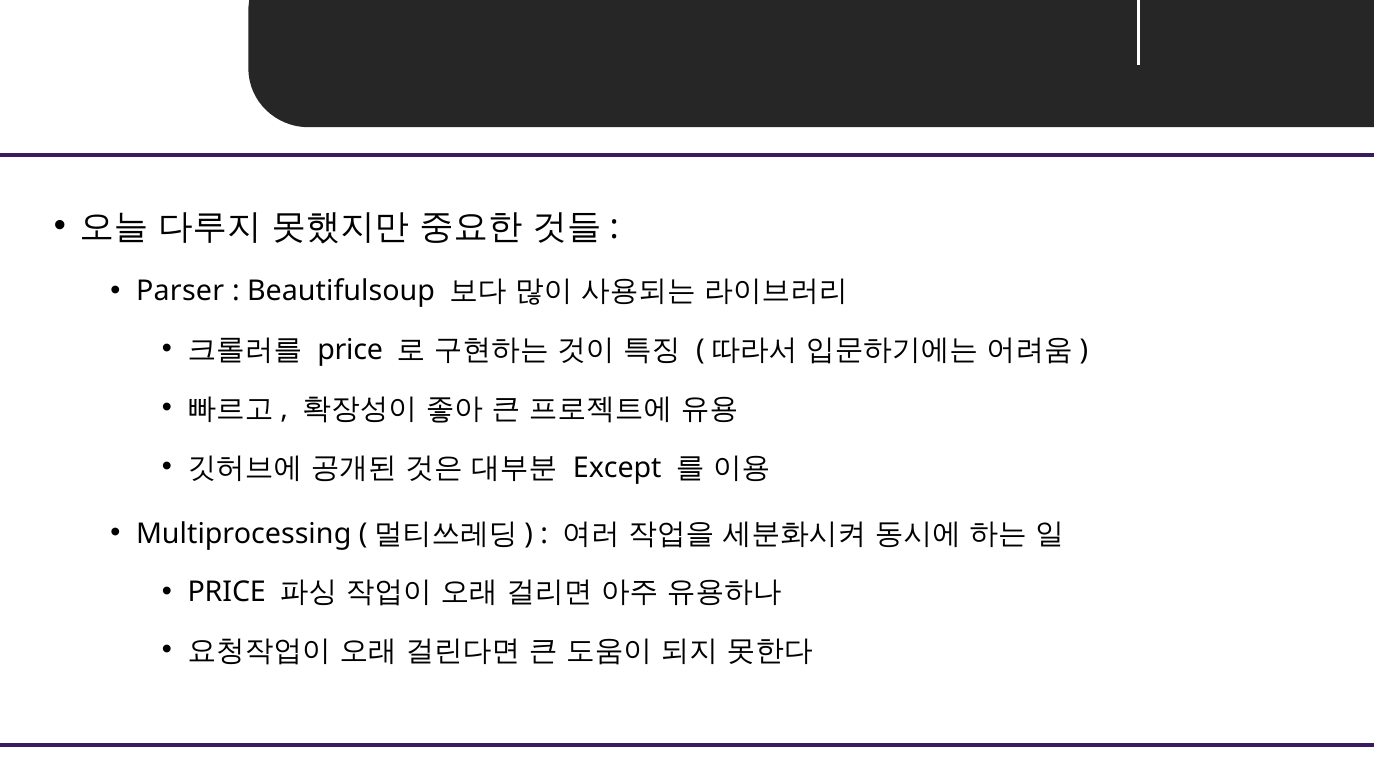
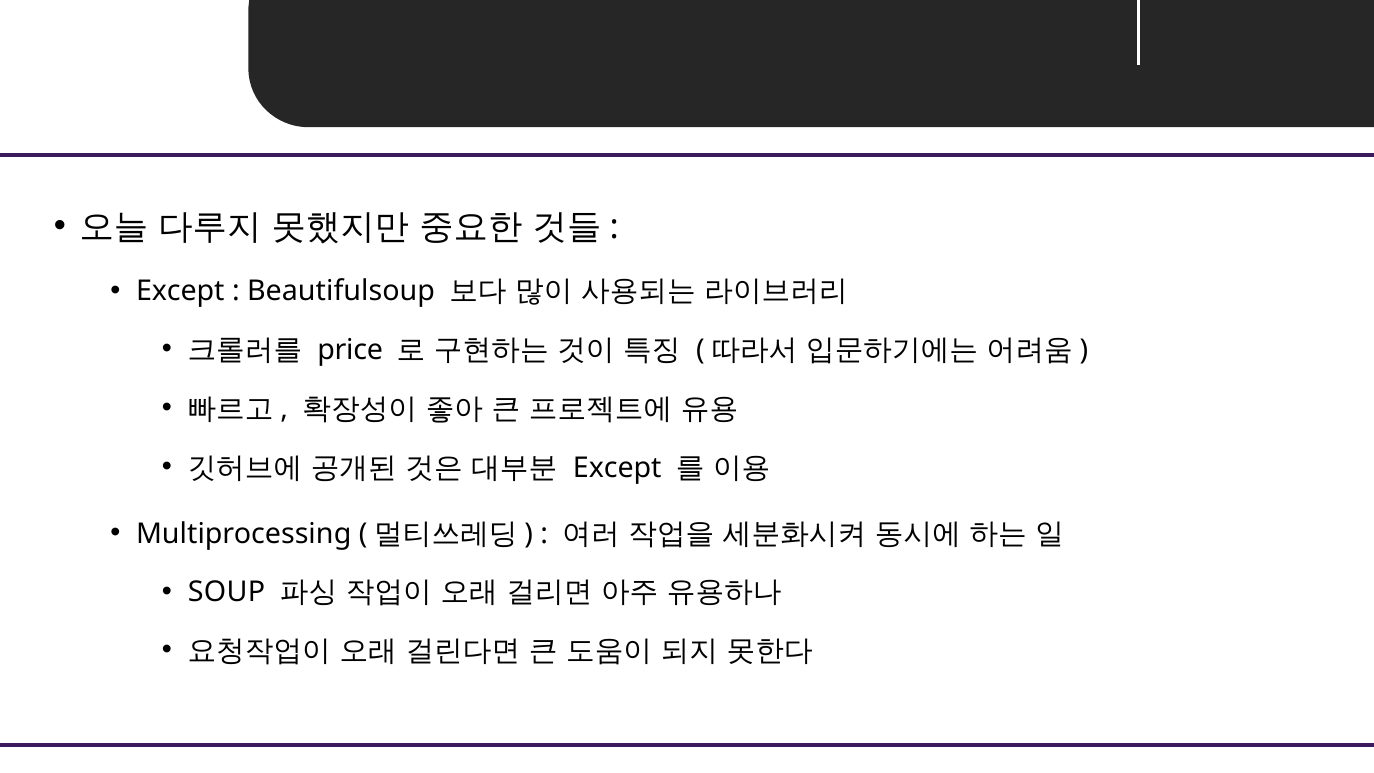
Parser: Parser -> Except (180, 291)
PRICE: PRICE -> SOUP (227, 592)
